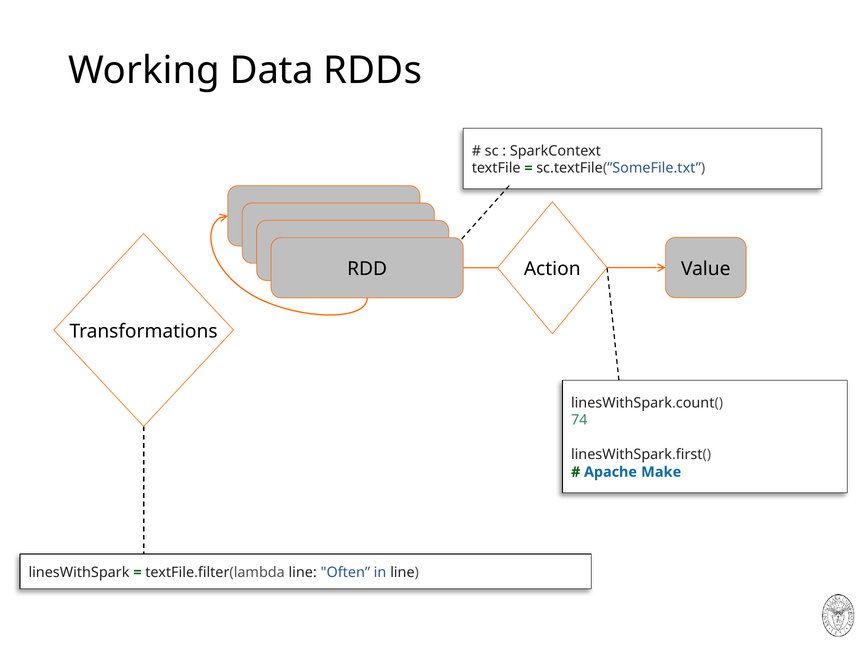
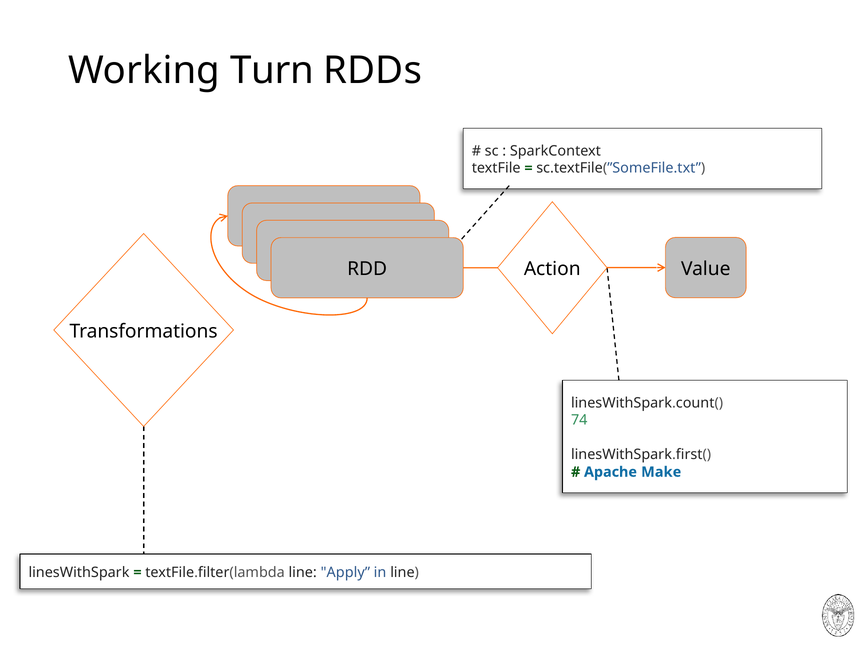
Data: Data -> Turn (272, 70)
Often: Often -> Apply (345, 572)
